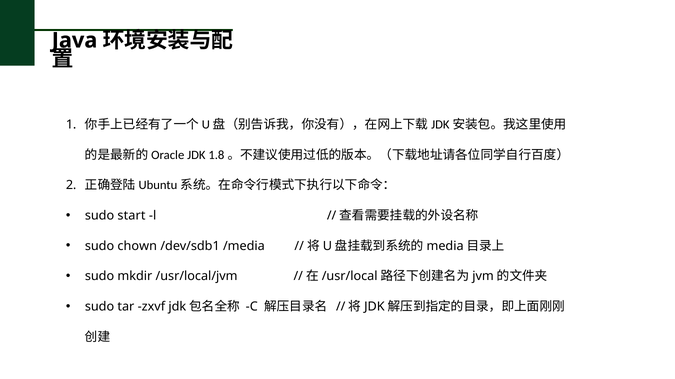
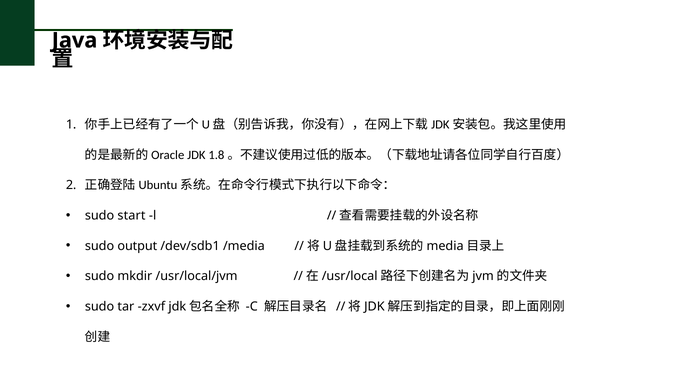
chown: chown -> output (137, 246)
